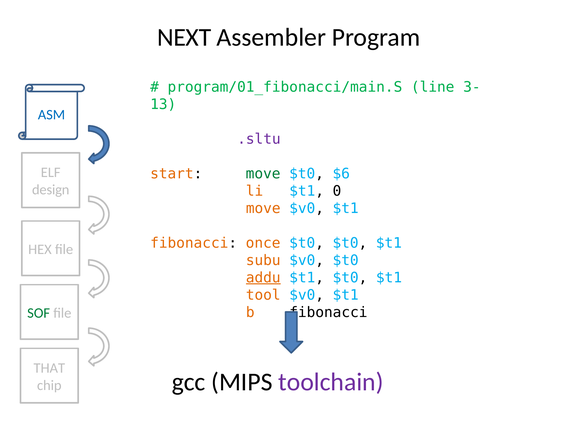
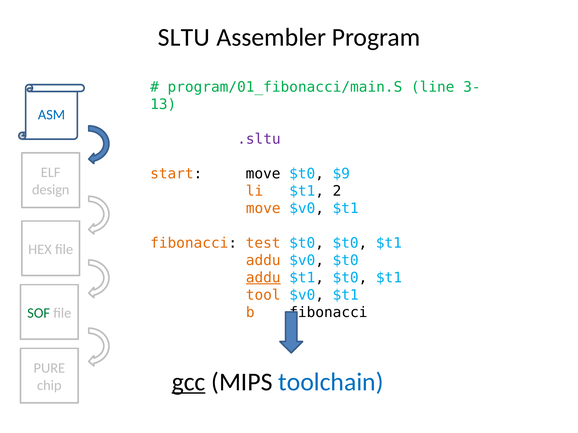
NEXT: NEXT -> SLTU (184, 37)
move colour: green -> black (263, 174)
$6: $6 -> $9 (341, 174)
0: 0 -> 2 (337, 191)
once: once -> test (263, 243)
subu: subu -> addu (263, 261)
THAT: THAT -> PURE (49, 368)
gcc underline: none -> present (189, 382)
toolchain colour: purple -> blue (331, 382)
